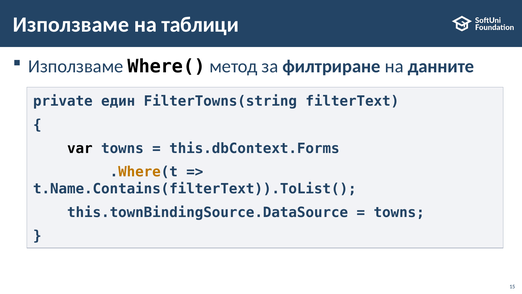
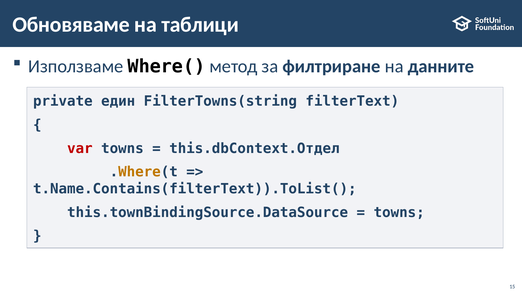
Използваме: Използваме -> Обновяваме (71, 25)
var colour: black -> red (80, 148)
this.dbContext.Forms: this.dbContext.Forms -> this.dbContext.Отдел (254, 148)
